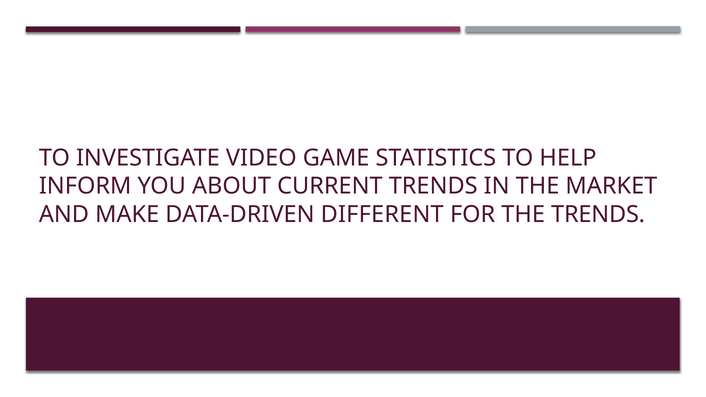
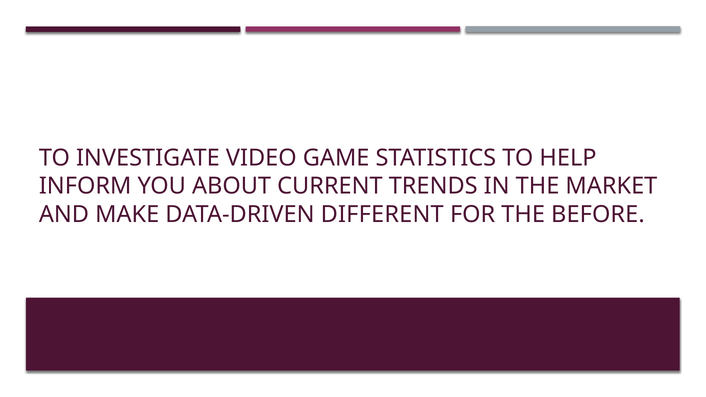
THE TRENDS: TRENDS -> BEFORE (598, 214)
